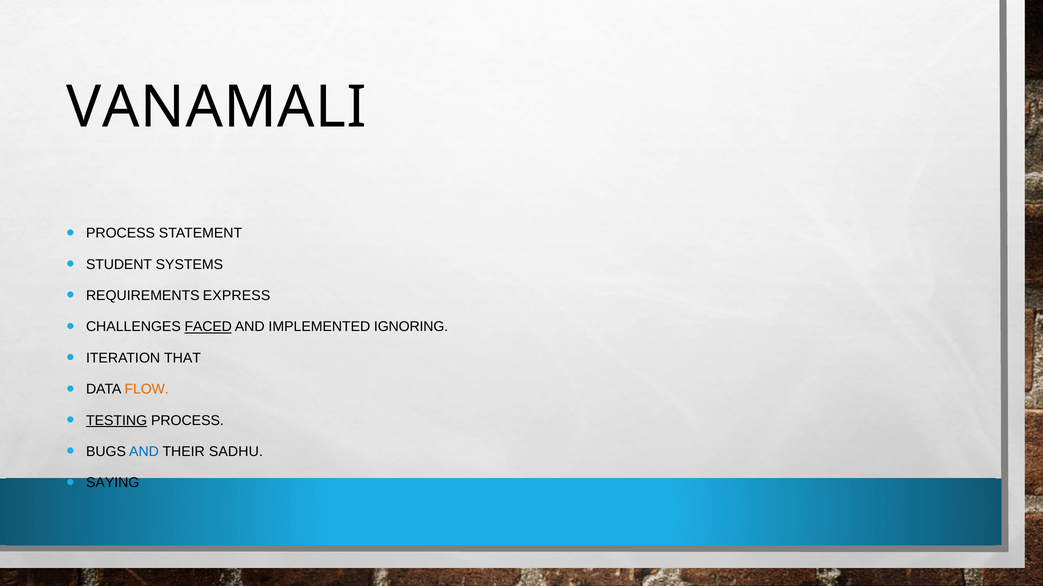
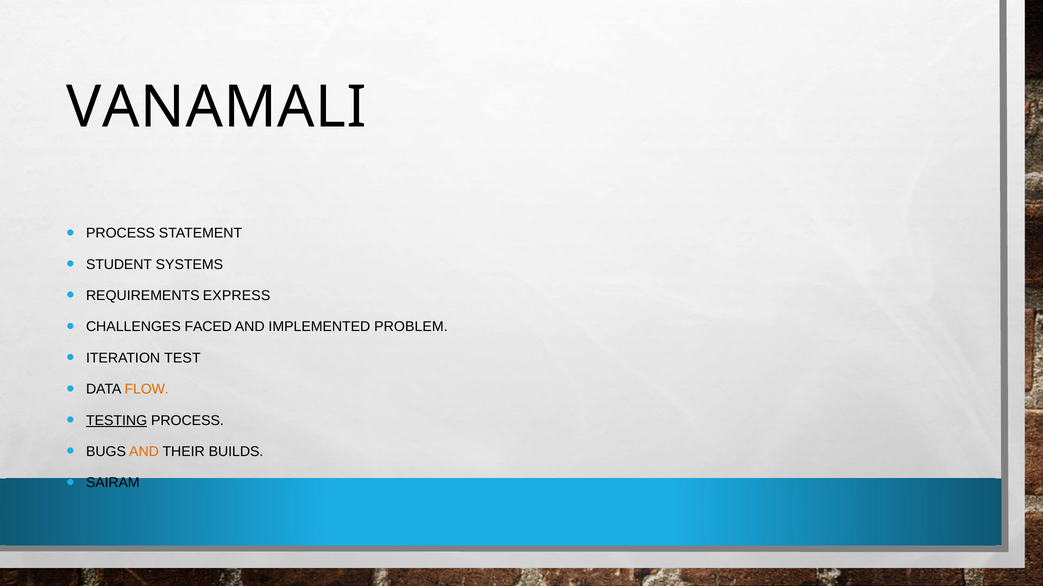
FACED underline: present -> none (208, 327)
IGNORING: IGNORING -> PROBLEM (411, 327)
THAT: THAT -> TEST (182, 358)
AND colour: blue -> orange (144, 452)
SADHU: SADHU -> BUILDS (236, 452)
SAYING: SAYING -> SAIRAM (113, 483)
